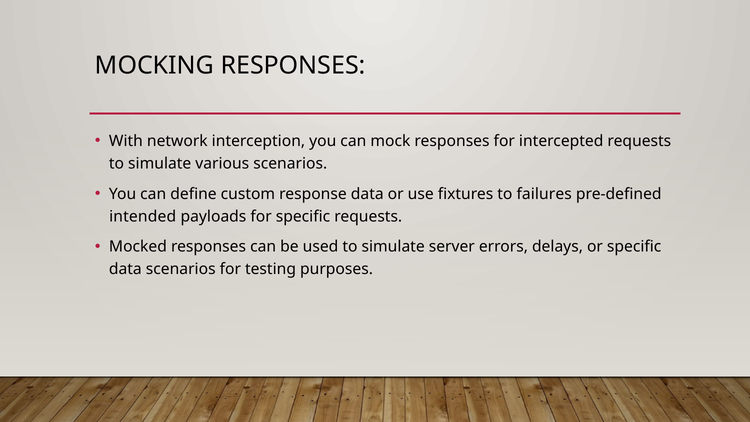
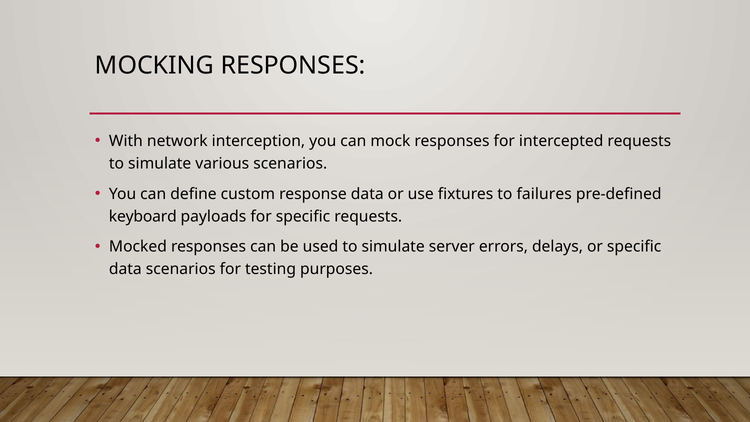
intended: intended -> keyboard (143, 216)
